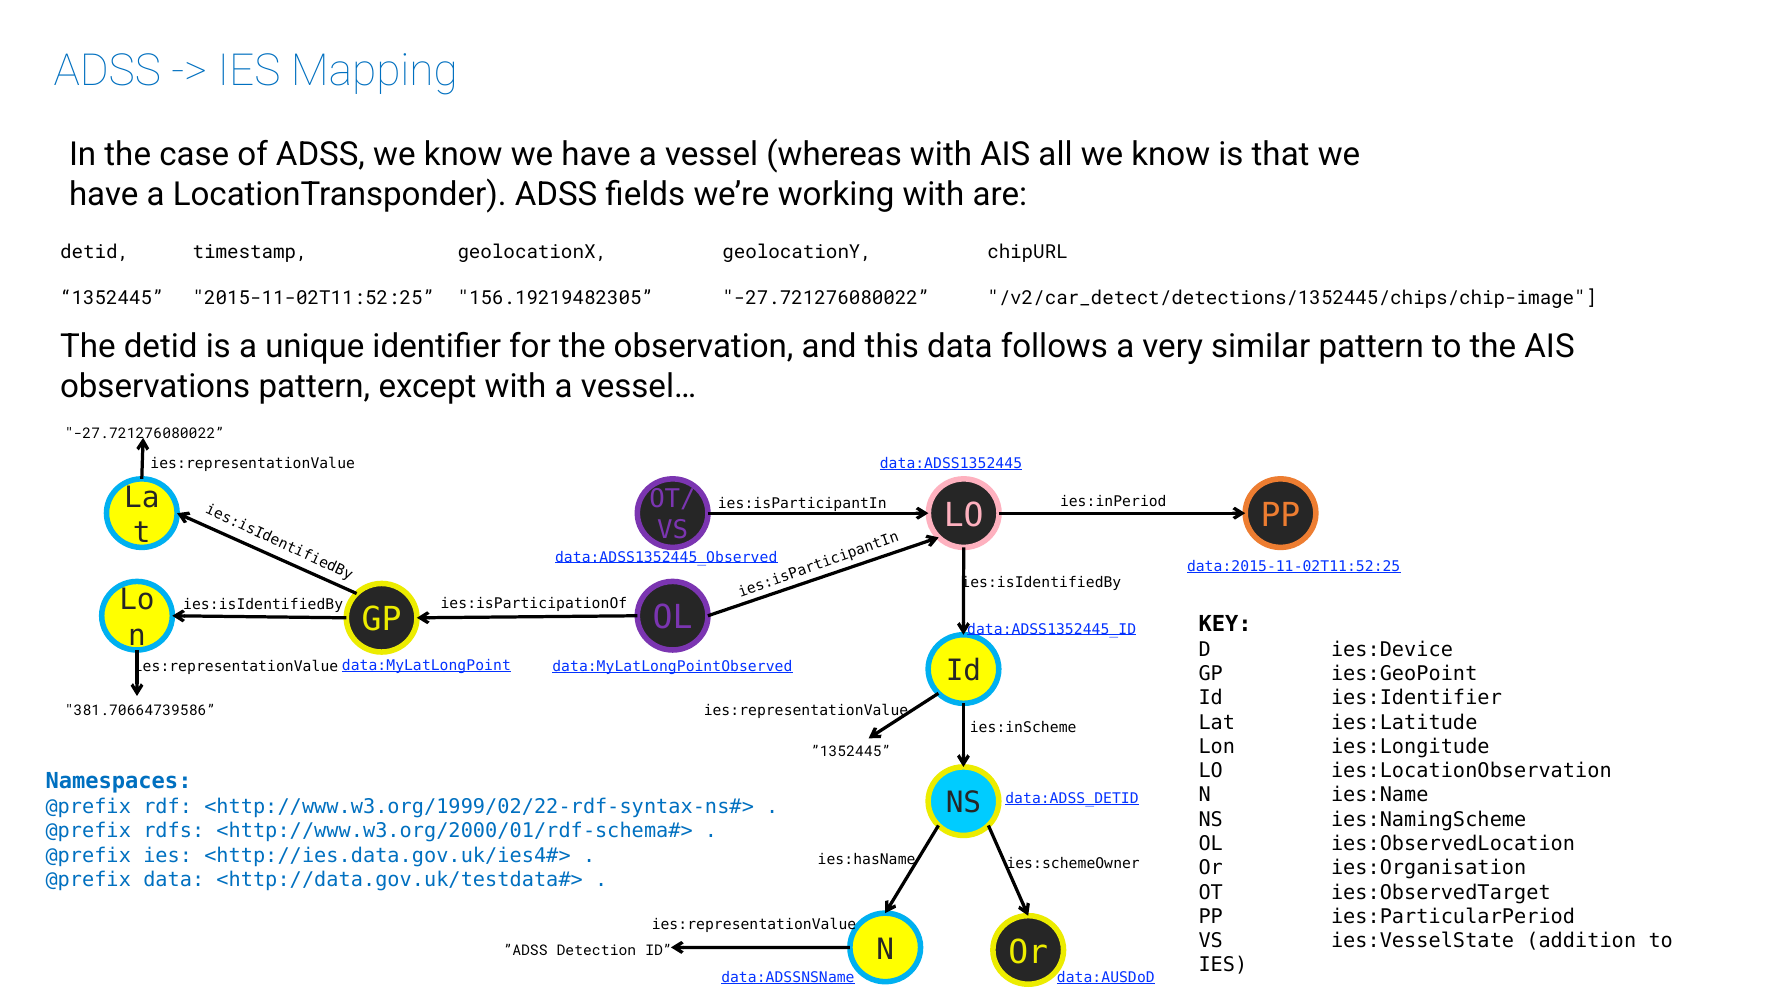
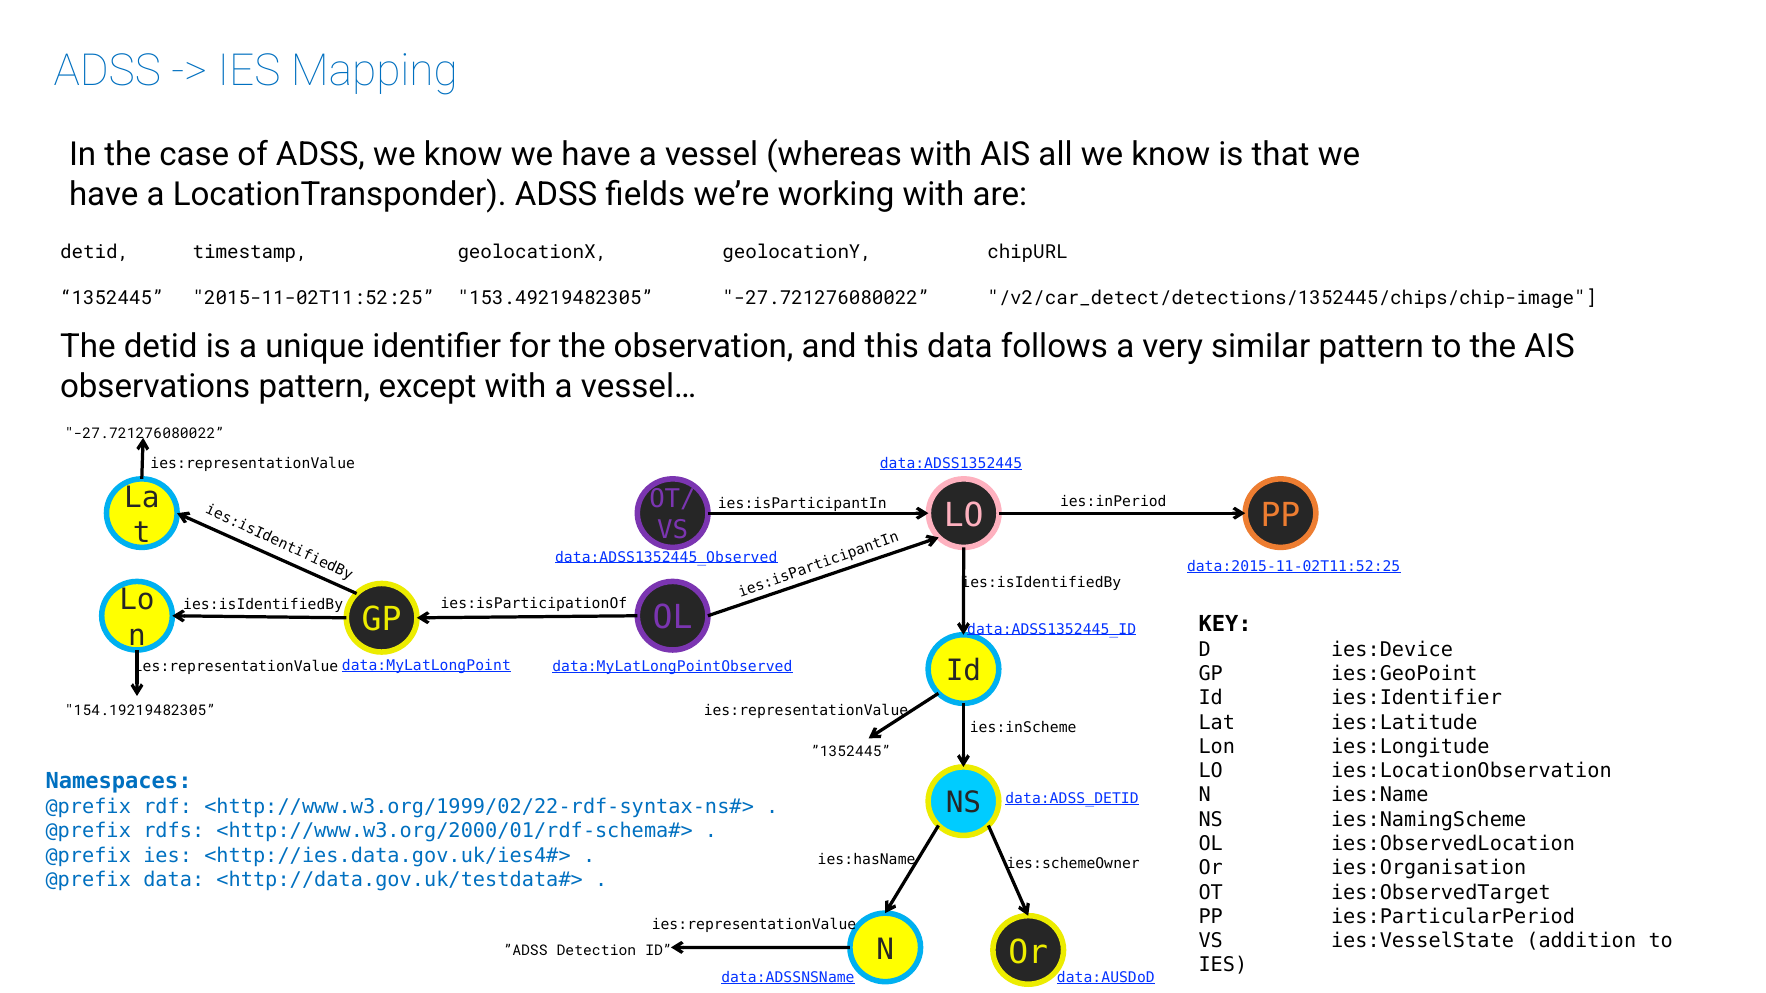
156.19219482305: 156.19219482305 -> 153.49219482305 (555, 298)
381.70664739586: 381.70664739586 -> 154.19219482305 (140, 711)
